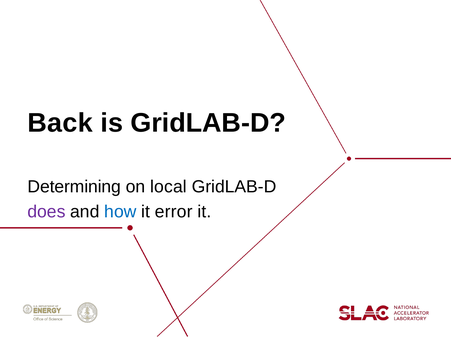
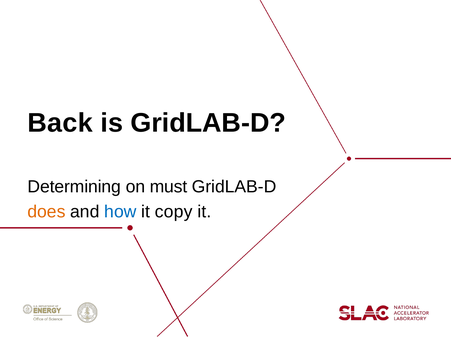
local: local -> must (169, 187)
does colour: purple -> orange (46, 212)
error: error -> copy (174, 212)
